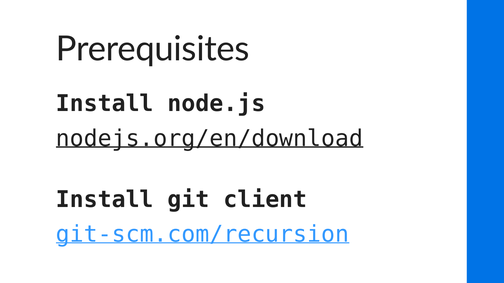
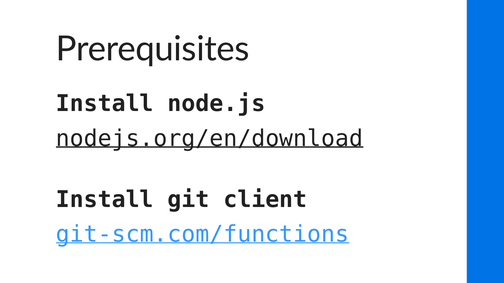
git-scm.com/recursion: git-scm.com/recursion -> git-scm.com/functions (202, 235)
